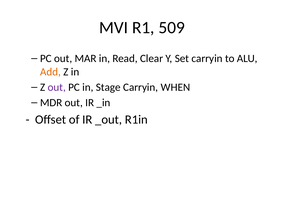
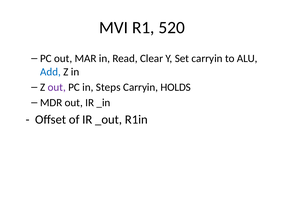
509: 509 -> 520 (172, 27)
Add colour: orange -> blue (50, 72)
Stage: Stage -> Steps (108, 87)
WHEN: WHEN -> HOLDS (176, 87)
